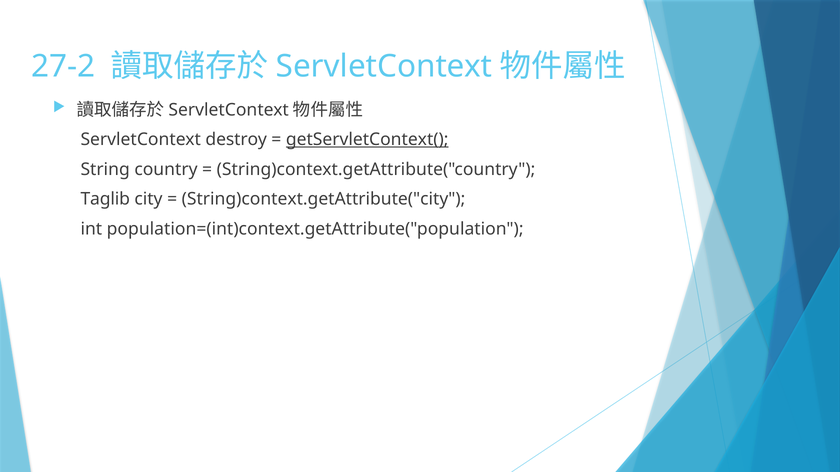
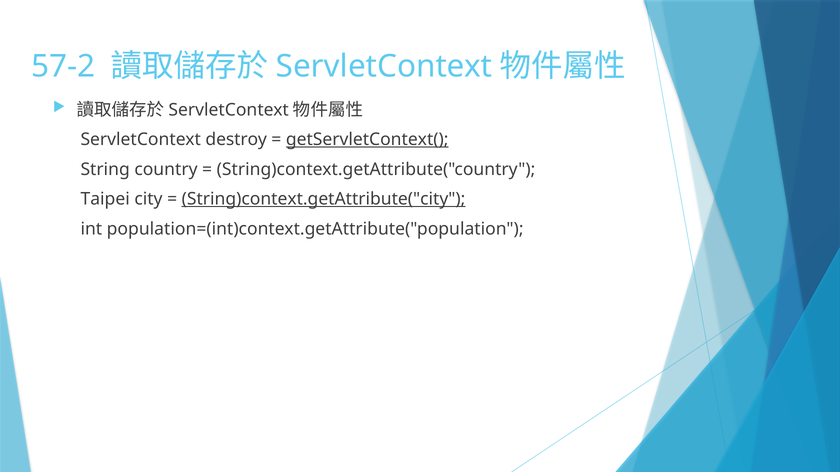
27-2: 27-2 -> 57-2 (63, 66)
Taglib: Taglib -> Taipei (105, 199)
String)context.getAttribute("city underline: none -> present (324, 199)
